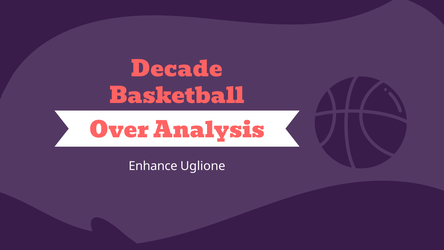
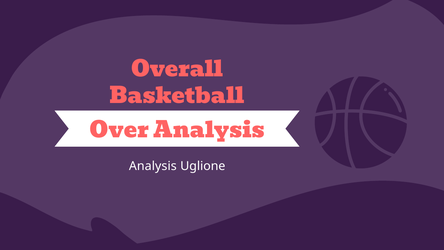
Decade: Decade -> Overall (177, 69)
Enhance: Enhance -> Analysis (153, 166)
